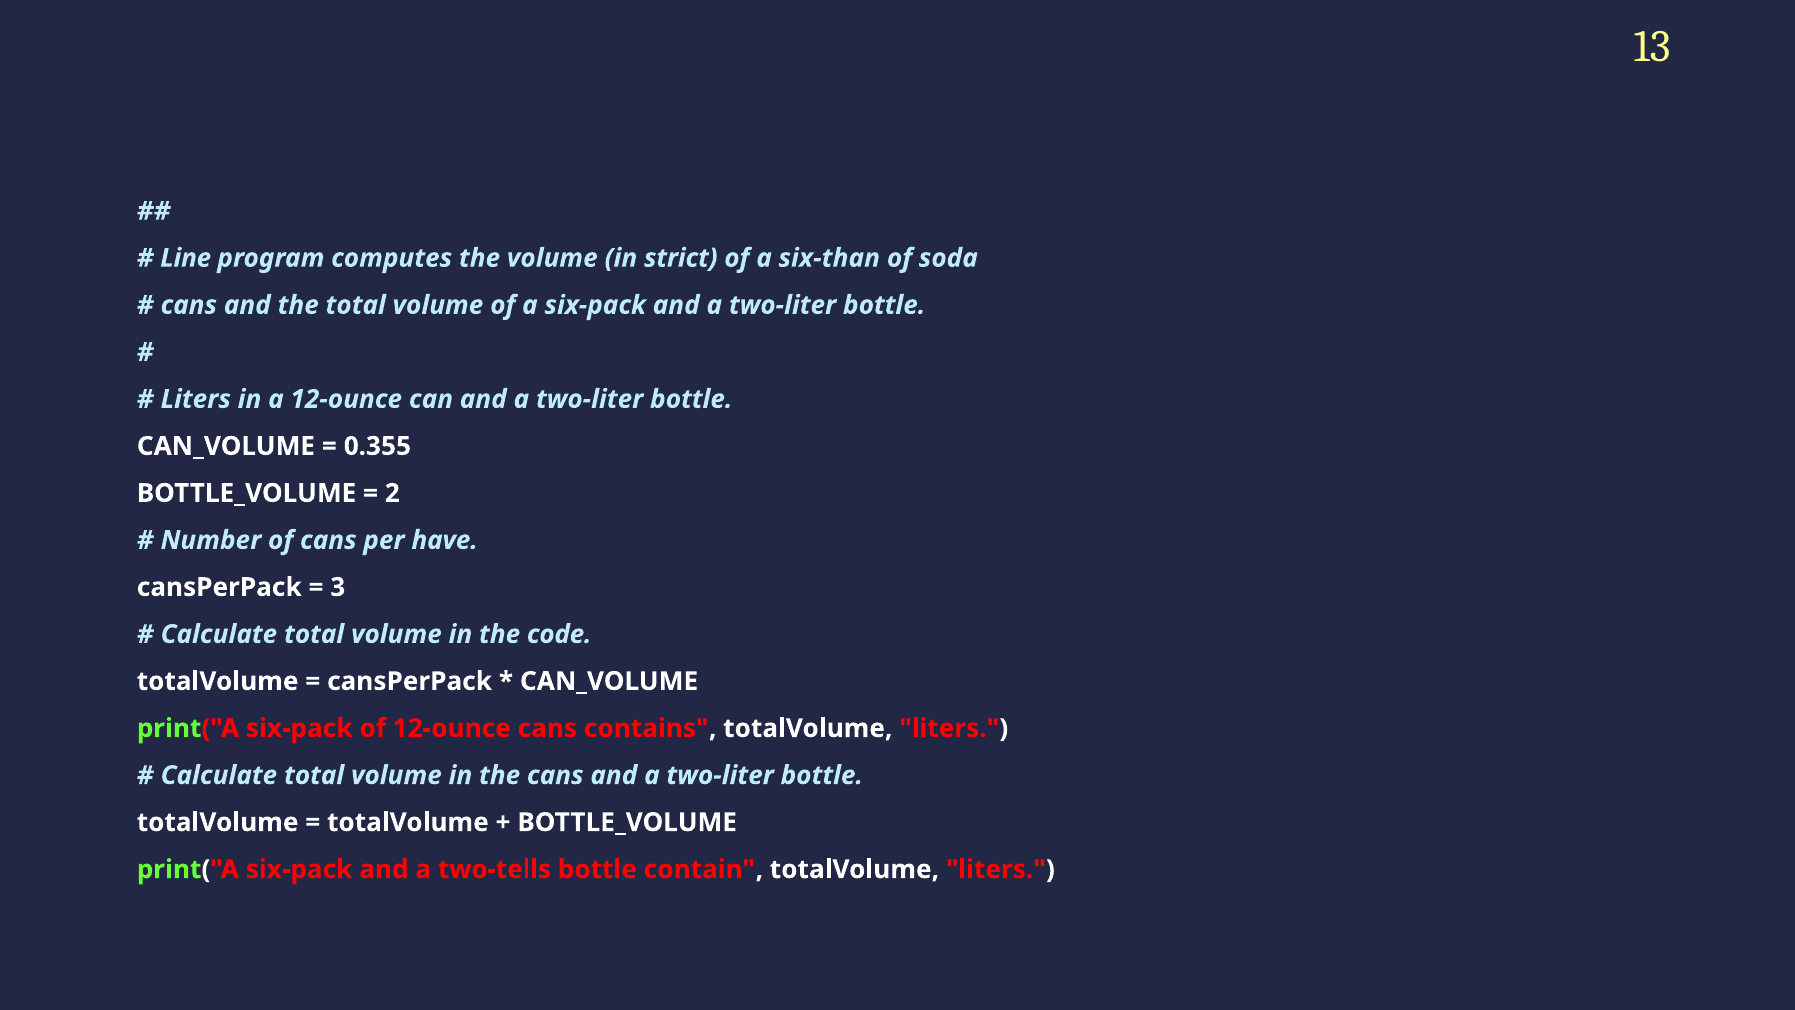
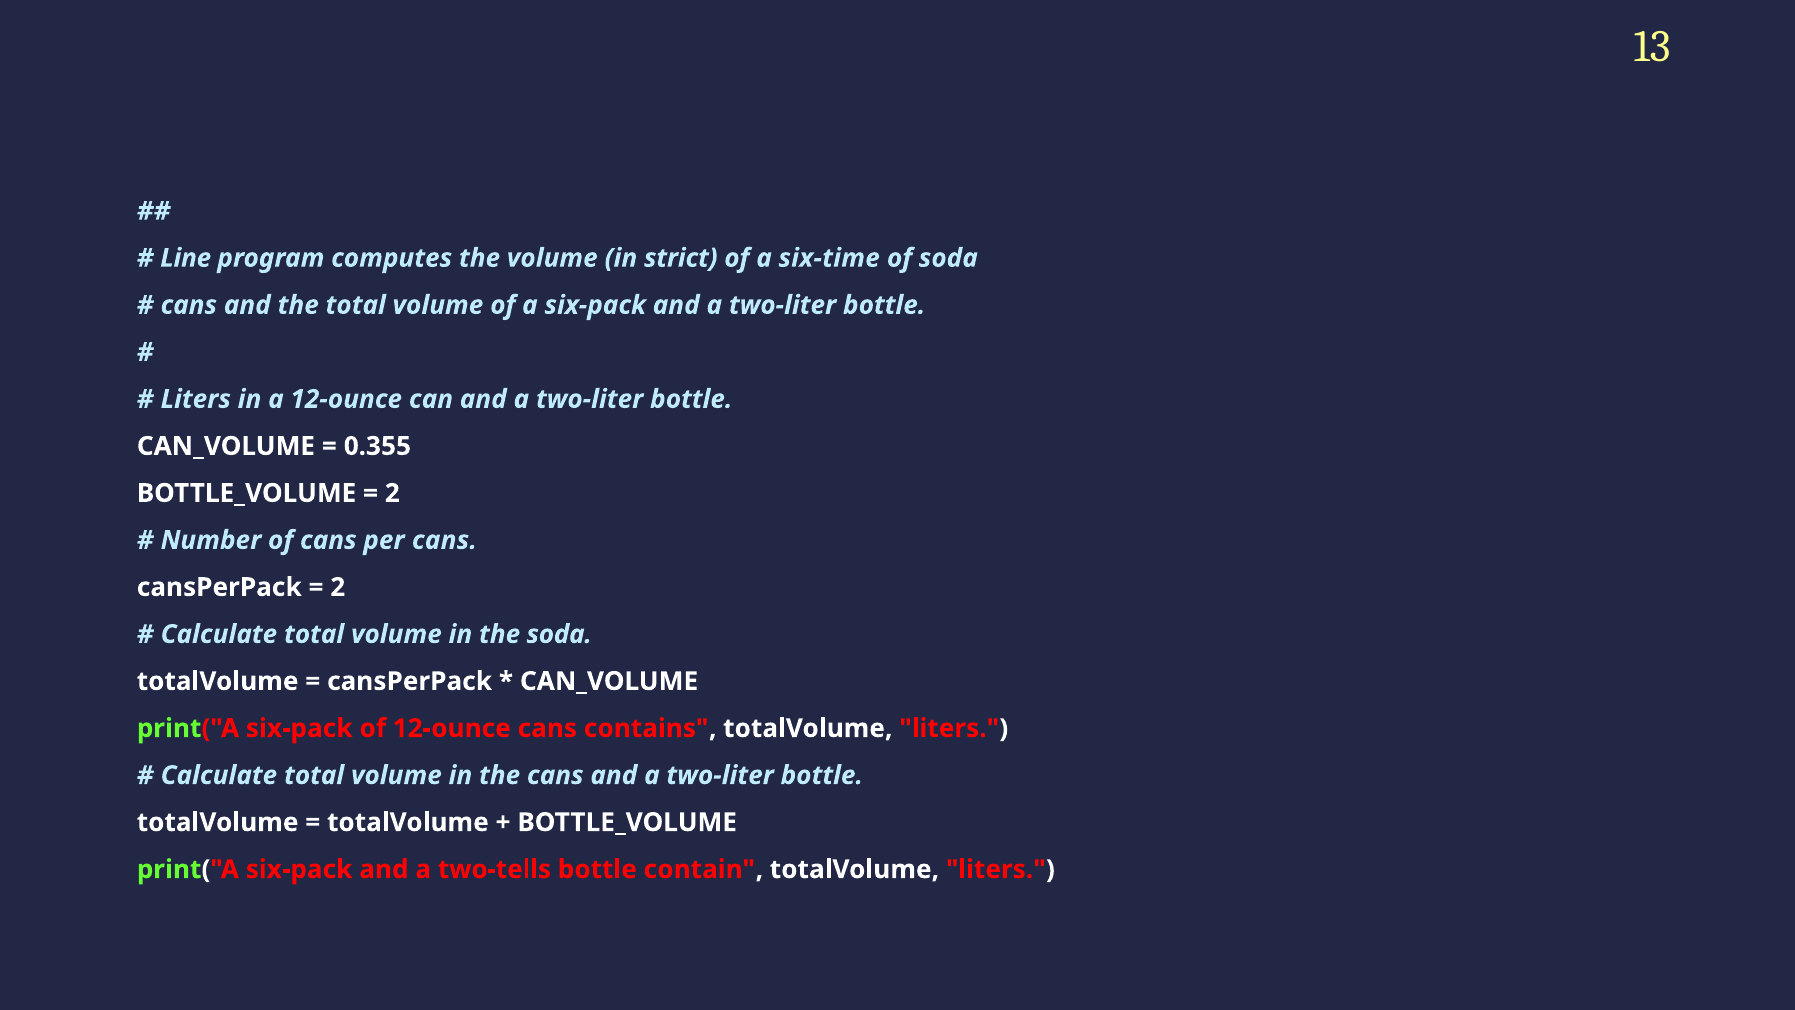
six-than: six-than -> six-time (829, 258)
per have: have -> cans (444, 540)
3: 3 -> 2 (338, 587)
the code: code -> soda (559, 634)
